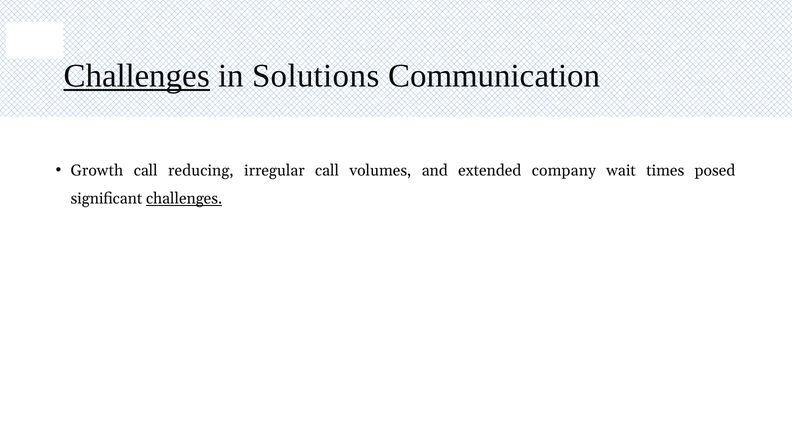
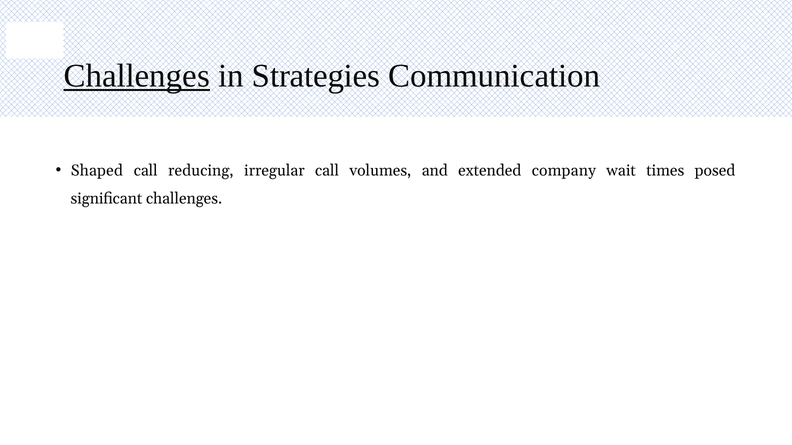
Solutions: Solutions -> Strategies (316, 76)
Growth: Growth -> Shaped (97, 171)
challenges underline: present -> none (184, 199)
